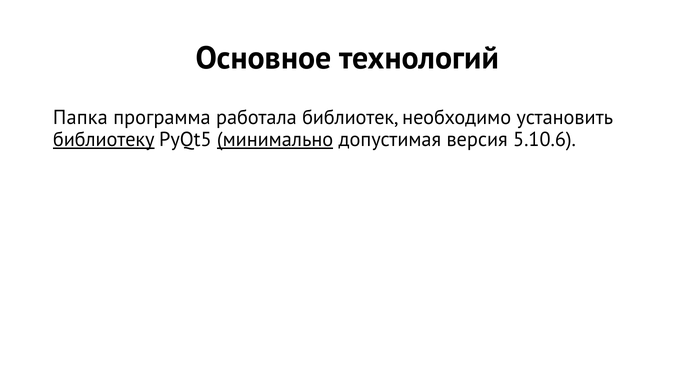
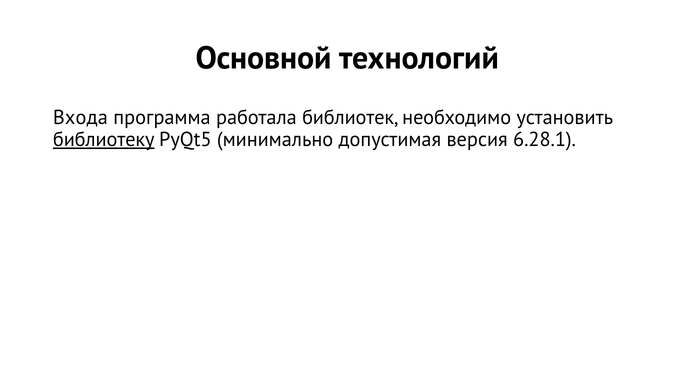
Основное: Основное -> Основной (264, 58)
Папка: Папка -> Входа (80, 118)
минимально underline: present -> none (275, 139)
5.10.6: 5.10.6 -> 6.28.1 (545, 139)
